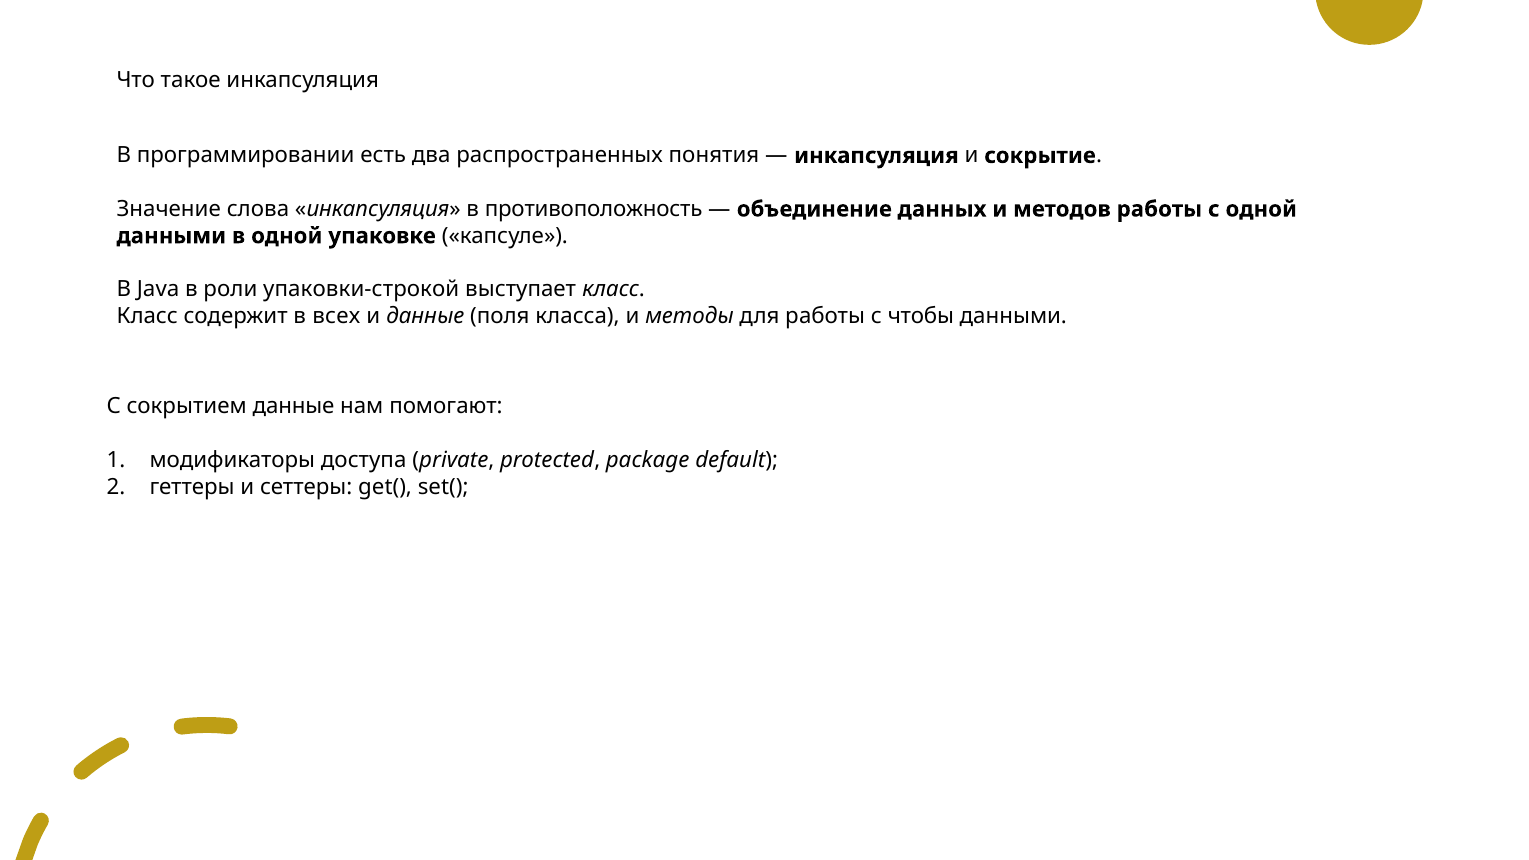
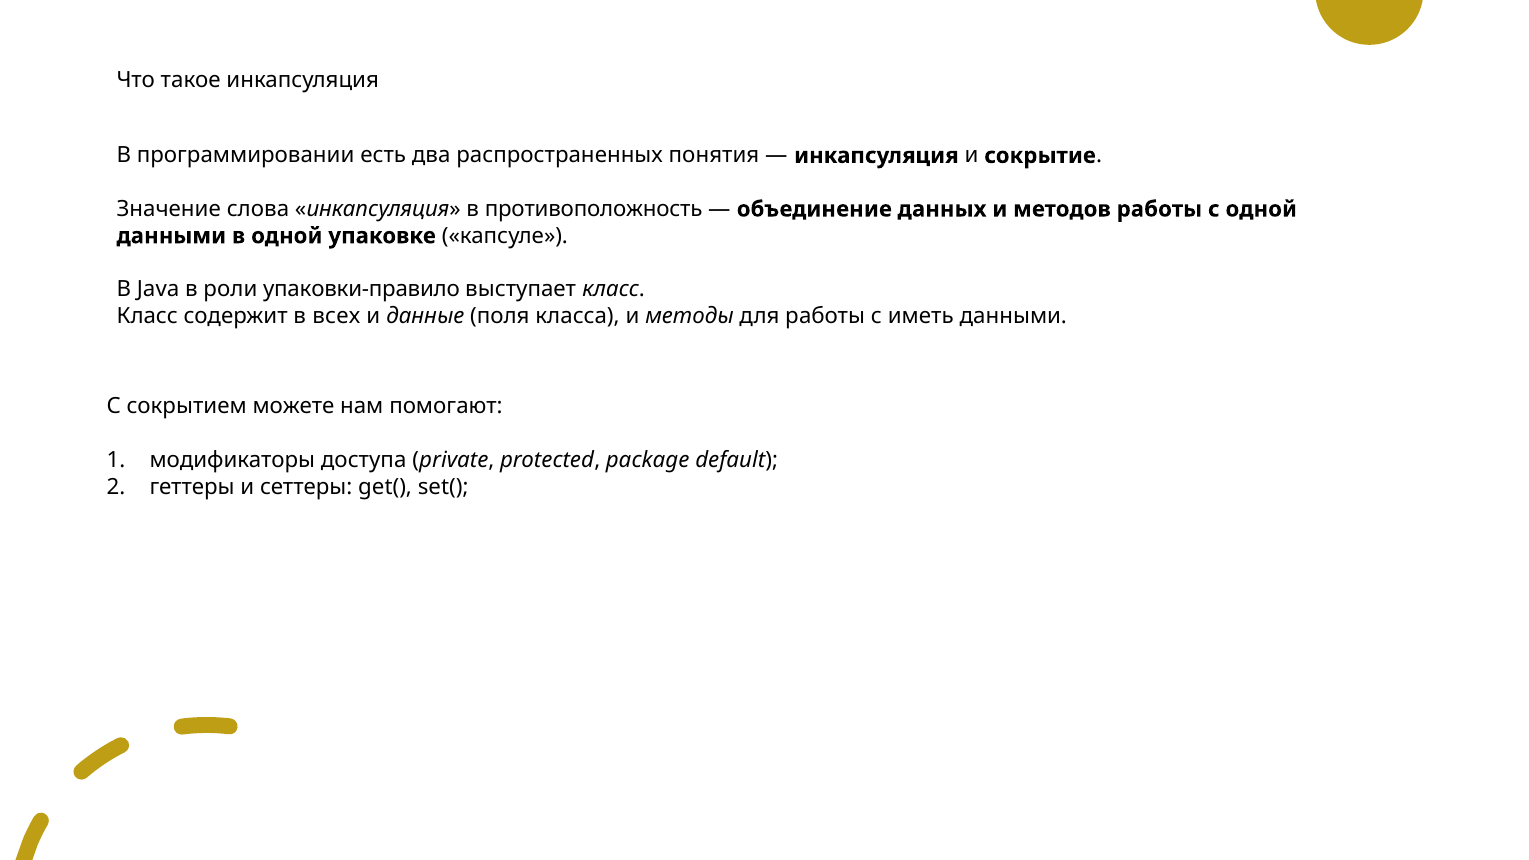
упаковки-строкой: упаковки-строкой -> упаковки-правило (361, 289)
чтобы: чтобы -> иметь (921, 316)
сокрытием данные: данные -> можете (293, 406)
